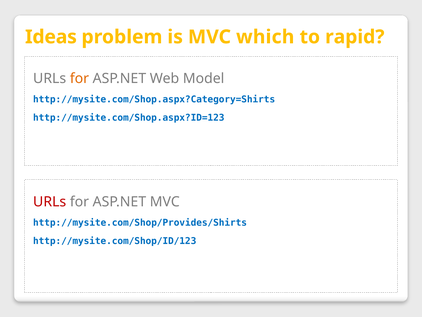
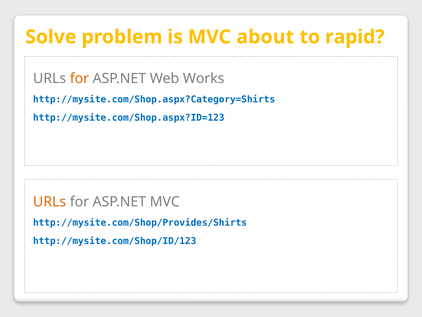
Ideas: Ideas -> Solve (51, 37)
which: which -> about (265, 37)
Model: Model -> Works (204, 78)
URLs colour: red -> orange (50, 201)
